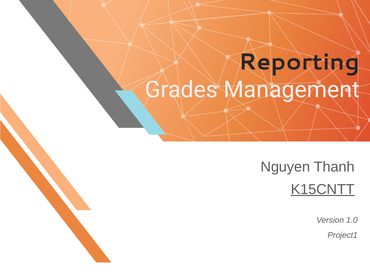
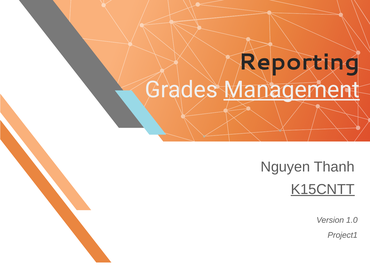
Management underline: none -> present (292, 90)
